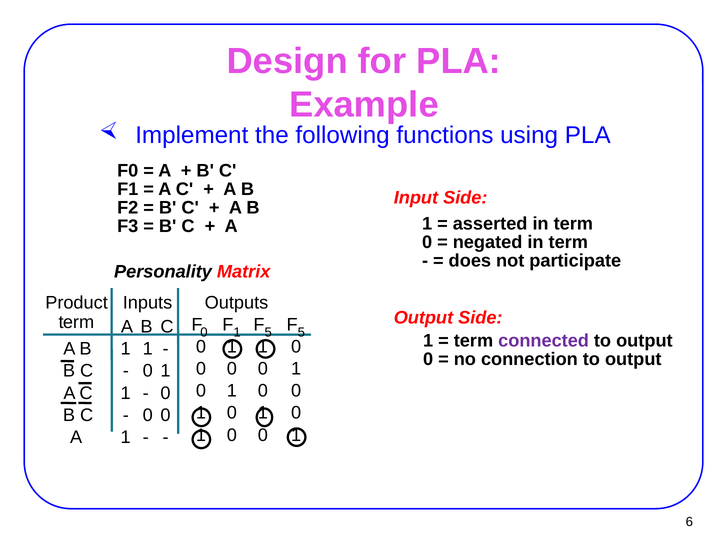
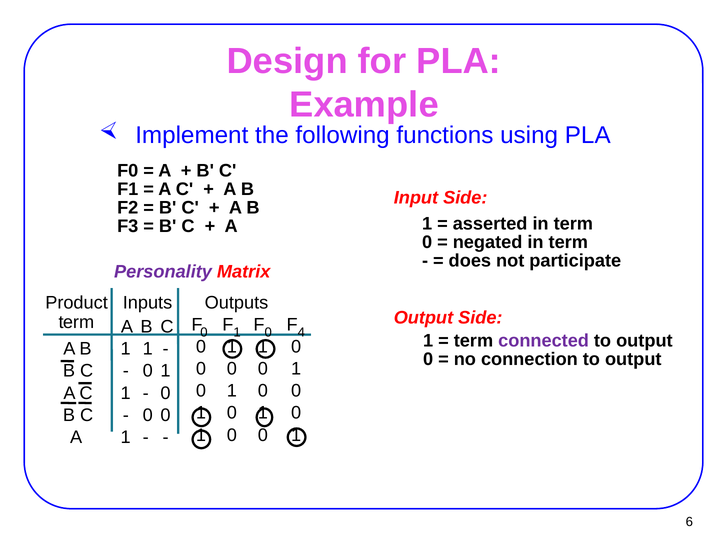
Personality colour: black -> purple (163, 272)
5: 5 -> 0 (268, 332)
5: 5 -> 4 (301, 332)
